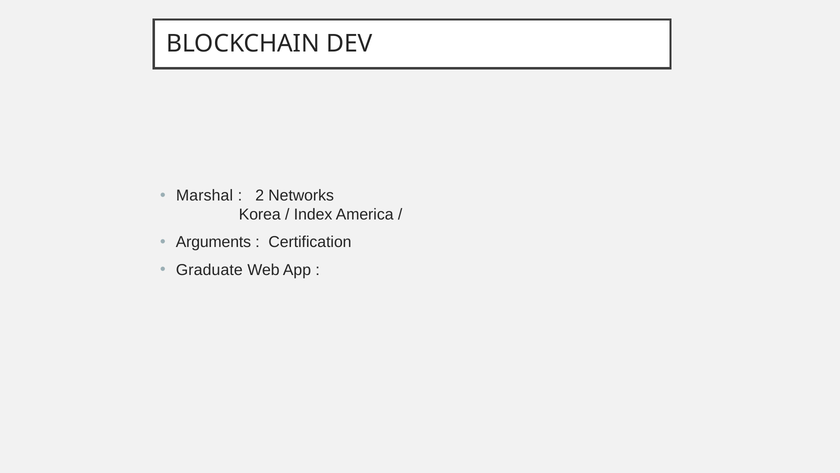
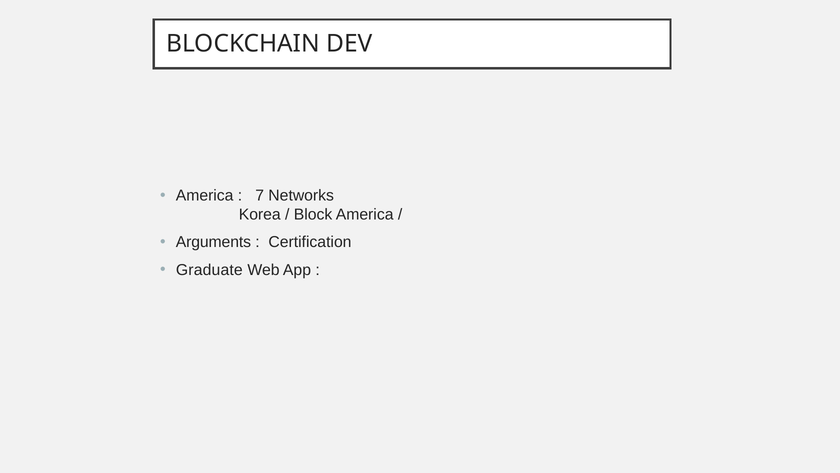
Marshal: Marshal -> America (205, 195)
2: 2 -> 7 (260, 195)
Index: Index -> Block (313, 214)
